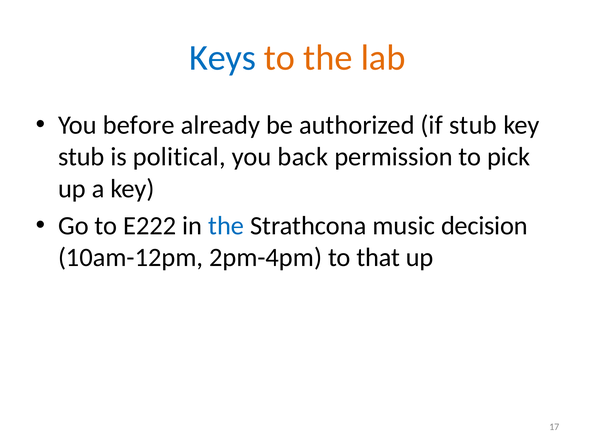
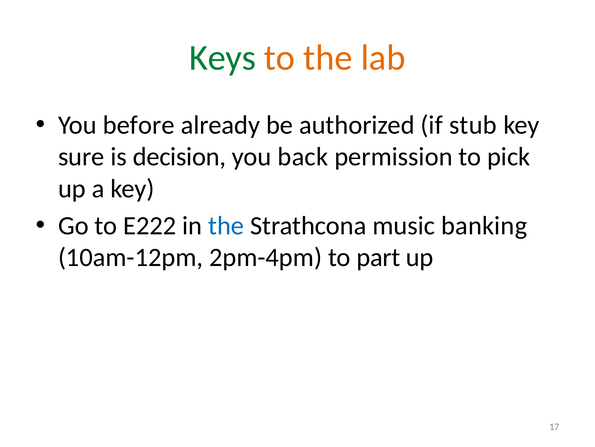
Keys colour: blue -> green (223, 58)
stub: stub -> sure (81, 157)
political: political -> decision (179, 157)
decision: decision -> banking (484, 225)
that: that -> part (378, 257)
